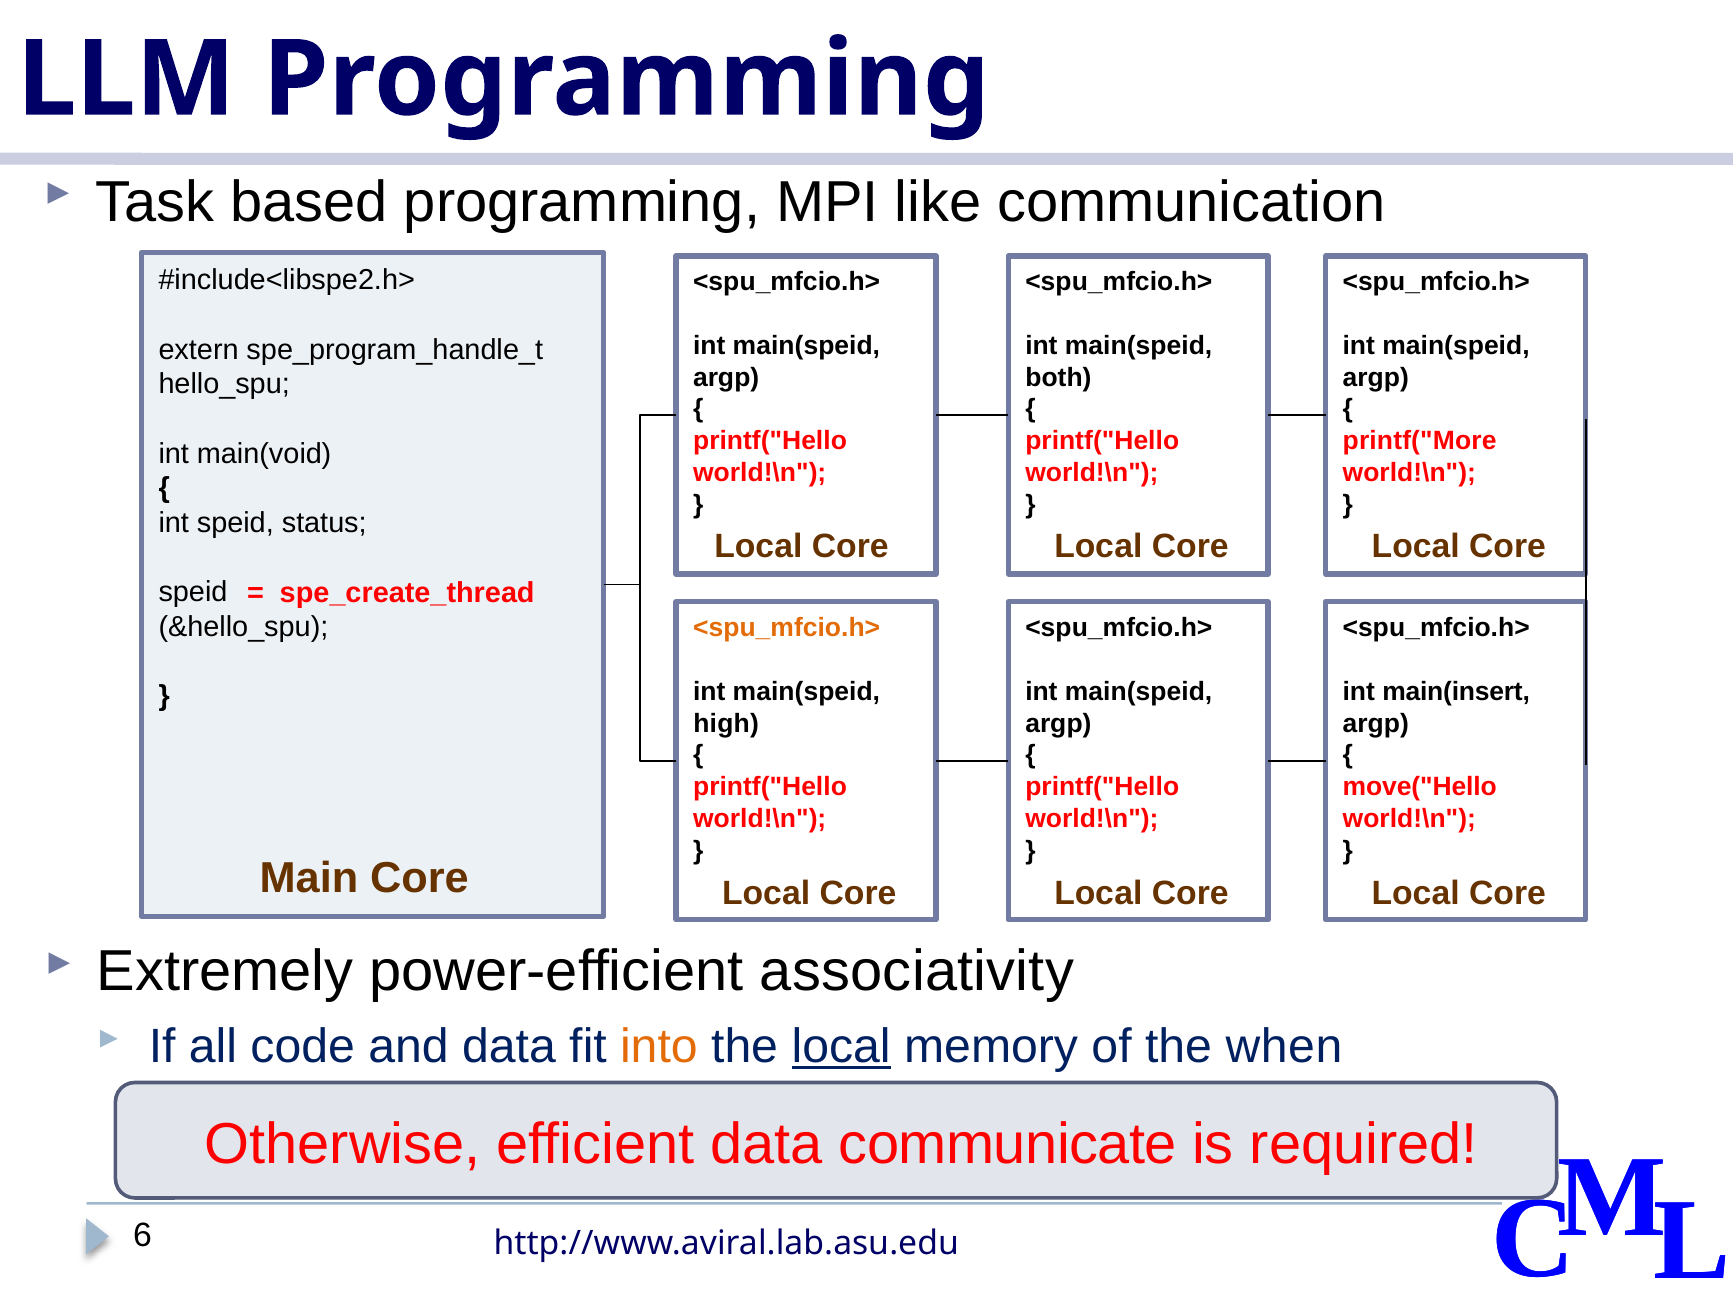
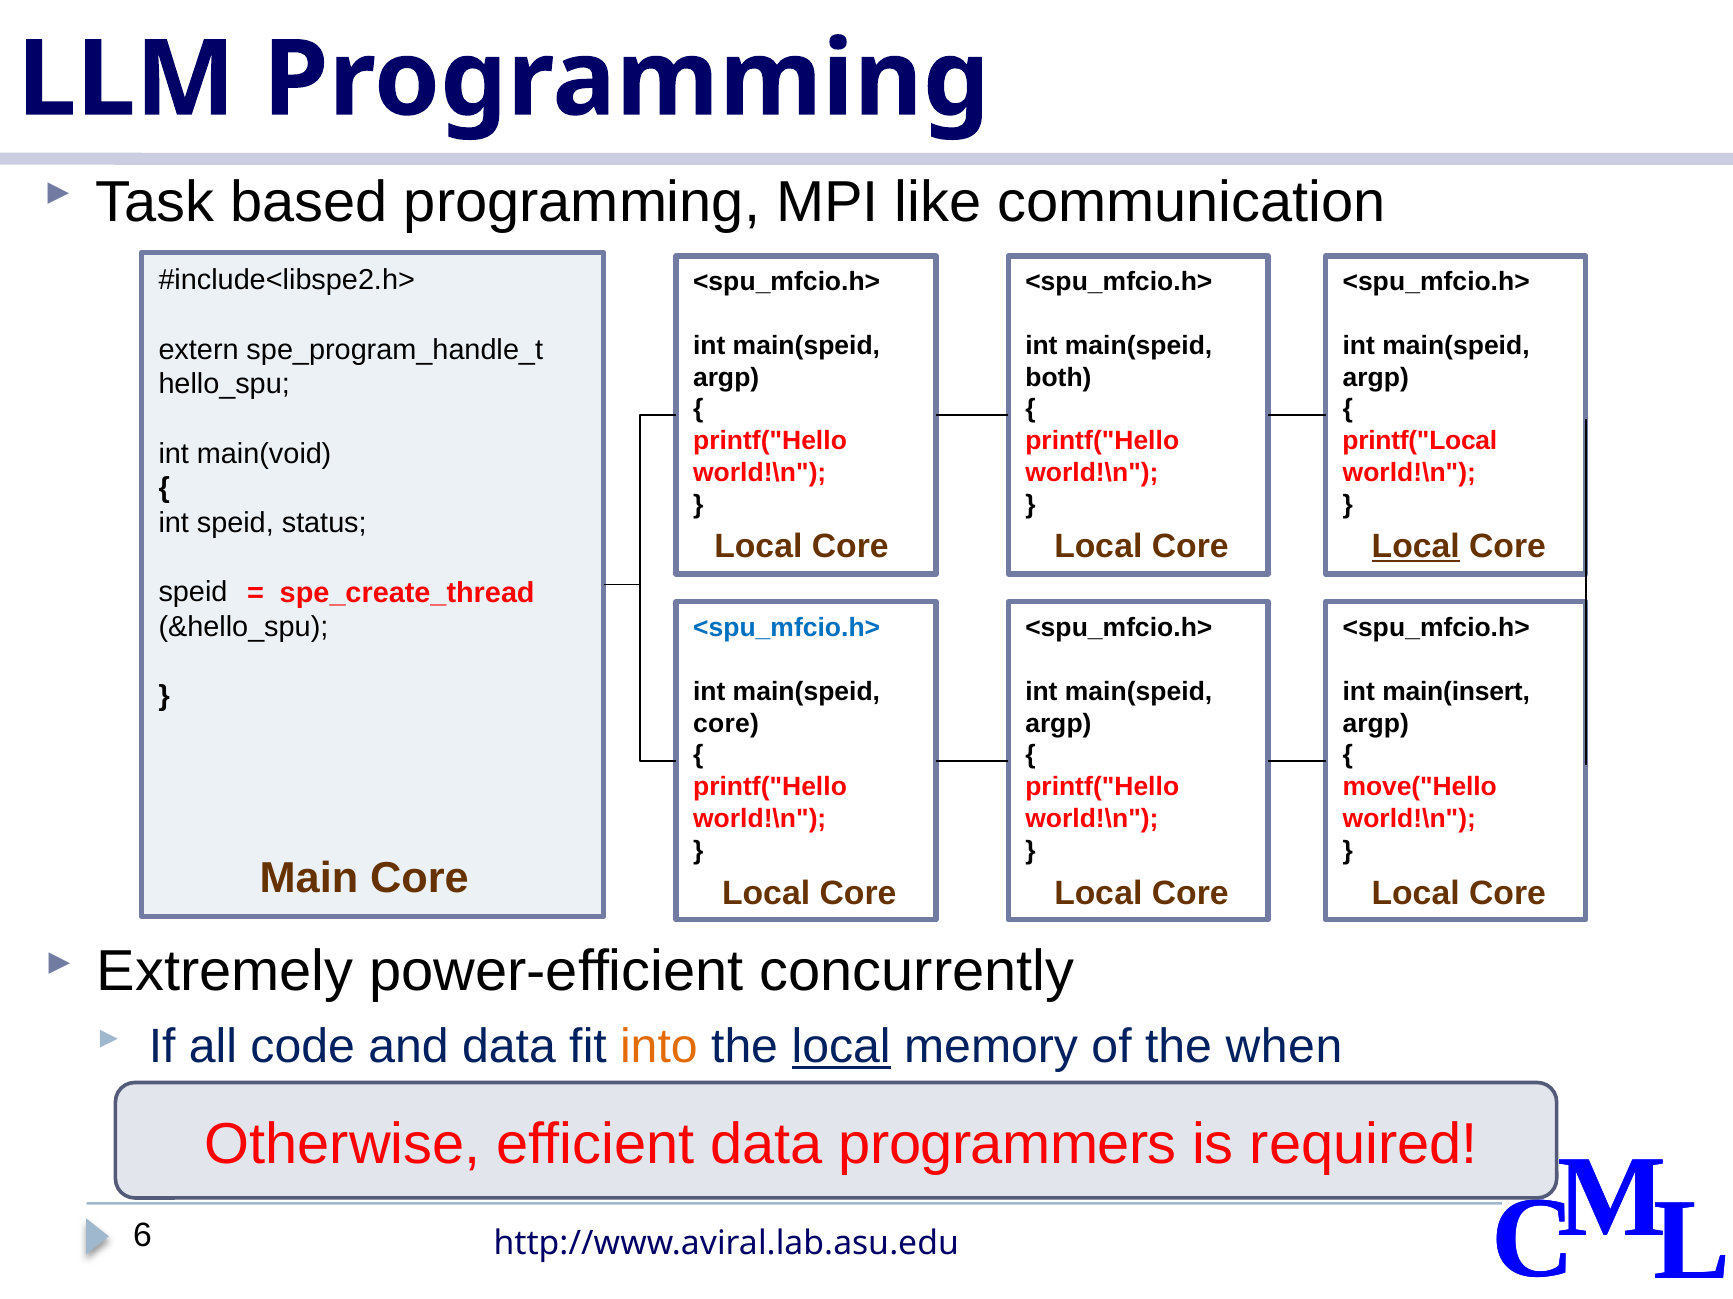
printf("More: printf("More -> printf("Local (1420, 441)
Local underline: none -> present (1416, 547)
<spu_mfcio.h> colour: orange -> blue (787, 628)
high: high -> core (726, 724)
associativity: associativity -> concurrently (917, 972)
communicate: communicate -> programmers (1008, 1145)
